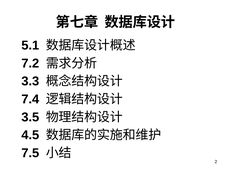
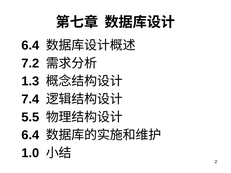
5.1: 5.1 -> 6.4 (30, 45)
3.3: 3.3 -> 1.3 (30, 81)
3.5: 3.5 -> 5.5 (30, 117)
4.5: 4.5 -> 6.4 (30, 135)
7.5: 7.5 -> 1.0 (30, 153)
